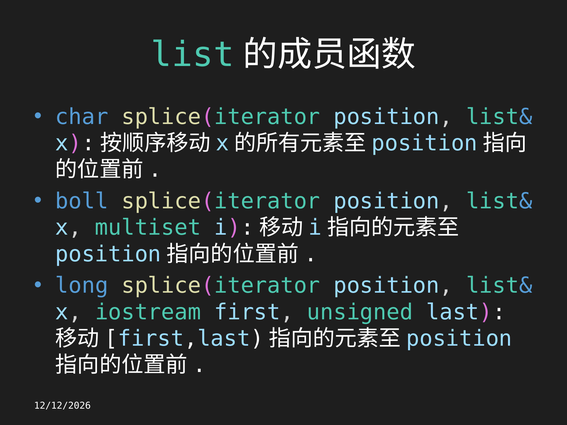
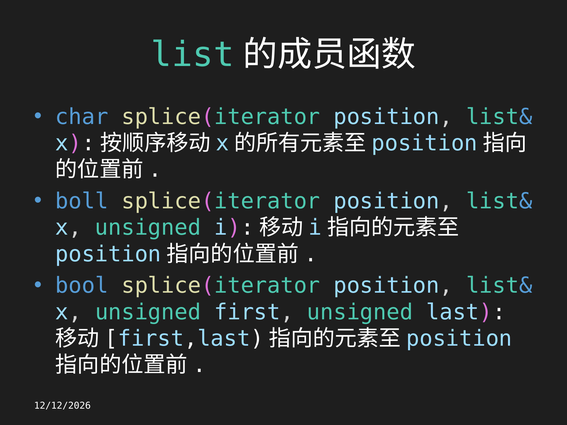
multiset: multiset -> unsigned (148, 228)
long: long -> bool (82, 286)
iostream: iostream -> unsigned (148, 312)
